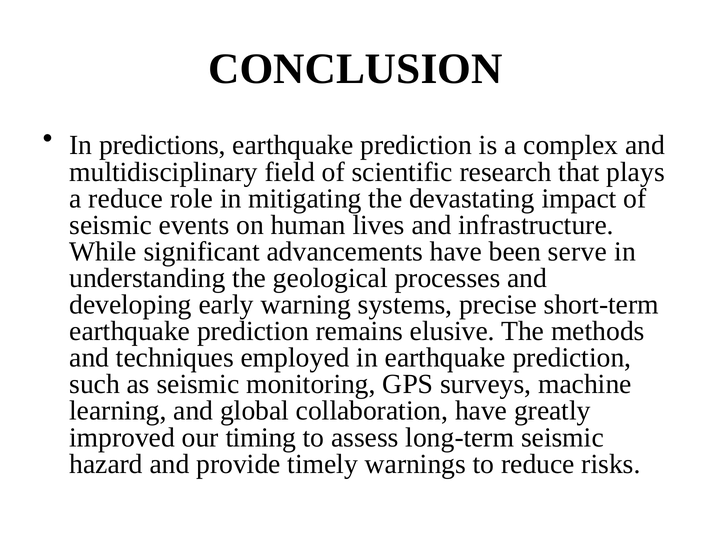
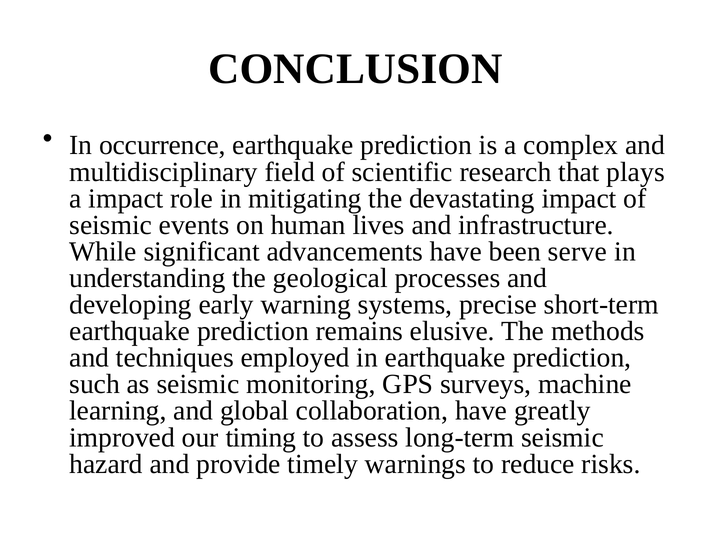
predictions: predictions -> occurrence (162, 145)
a reduce: reduce -> impact (126, 199)
